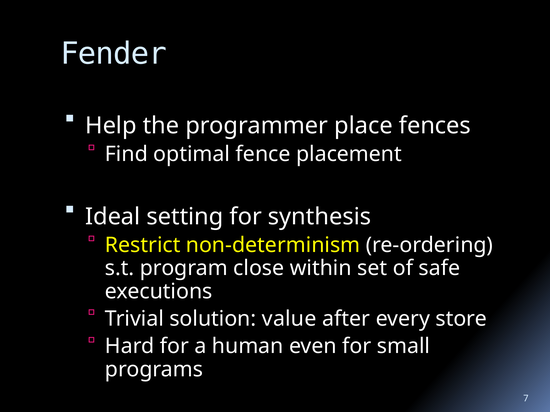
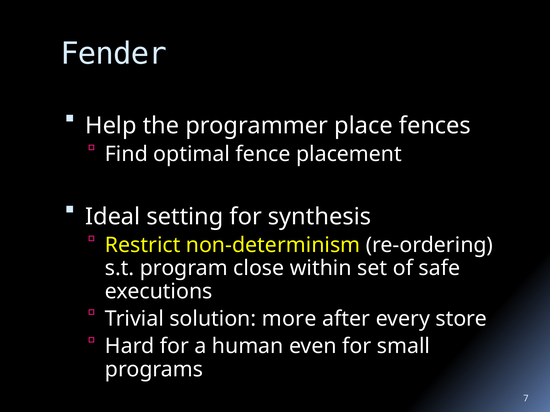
value: value -> more (289, 319)
